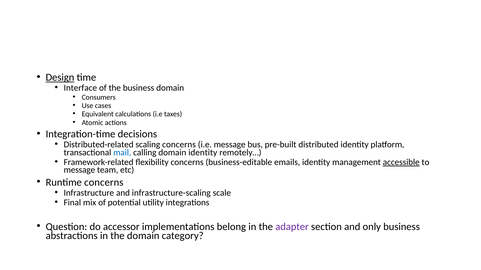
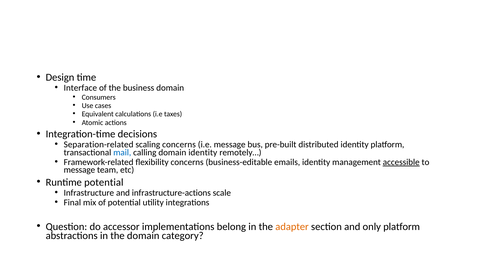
Design underline: present -> none (60, 78)
Distributed-related: Distributed-related -> Separation-related (99, 145)
Runtime concerns: concerns -> potential (104, 183)
infrastructure-scaling: infrastructure-scaling -> infrastructure-actions (171, 193)
adapter colour: purple -> orange (292, 227)
only business: business -> platform (402, 227)
